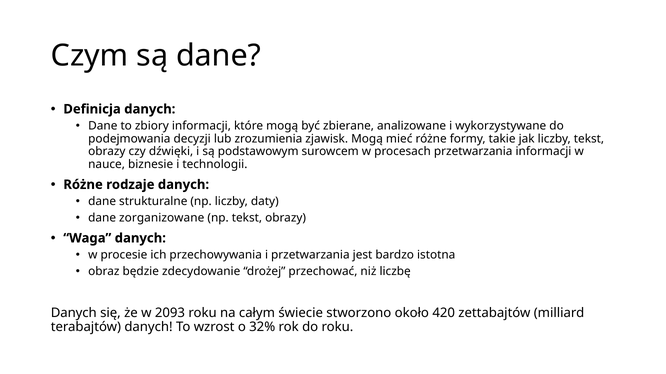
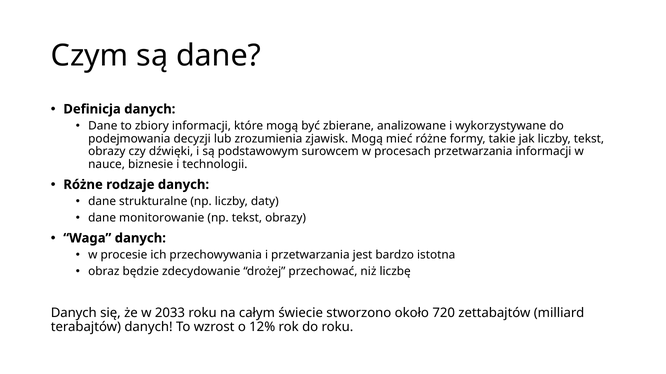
zorganizowane: zorganizowane -> monitorowanie (162, 218)
2093: 2093 -> 2033 (170, 313)
420: 420 -> 720 (444, 313)
32%: 32% -> 12% (262, 327)
